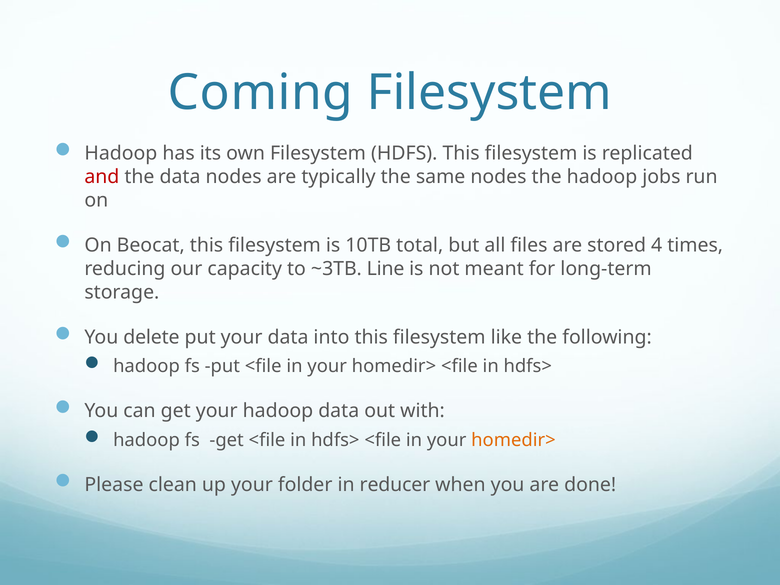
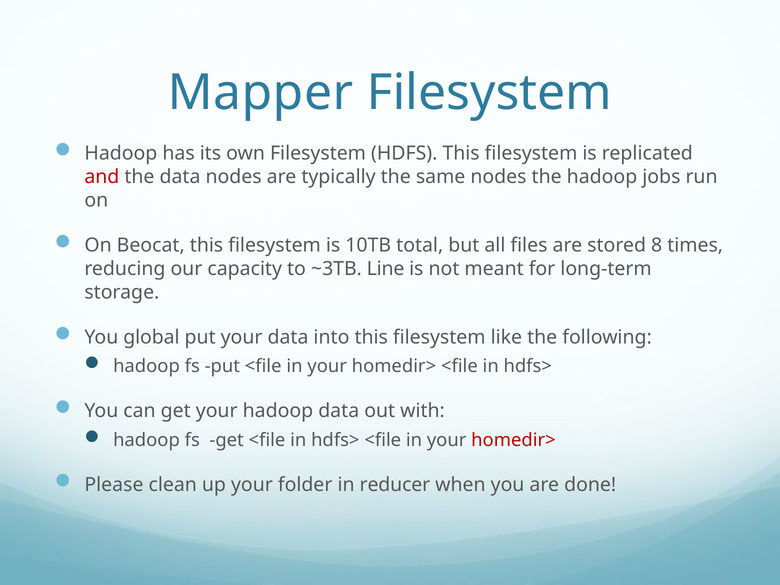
Coming: Coming -> Mapper (261, 93)
4: 4 -> 8 (657, 245)
delete: delete -> global (151, 337)
homedir> colour: orange -> red (513, 440)
